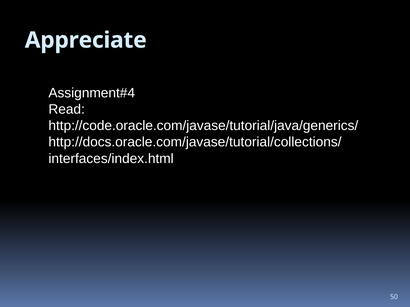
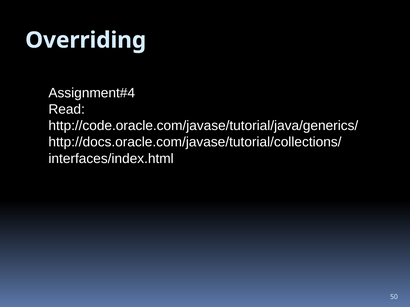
Appreciate: Appreciate -> Overriding (86, 40)
